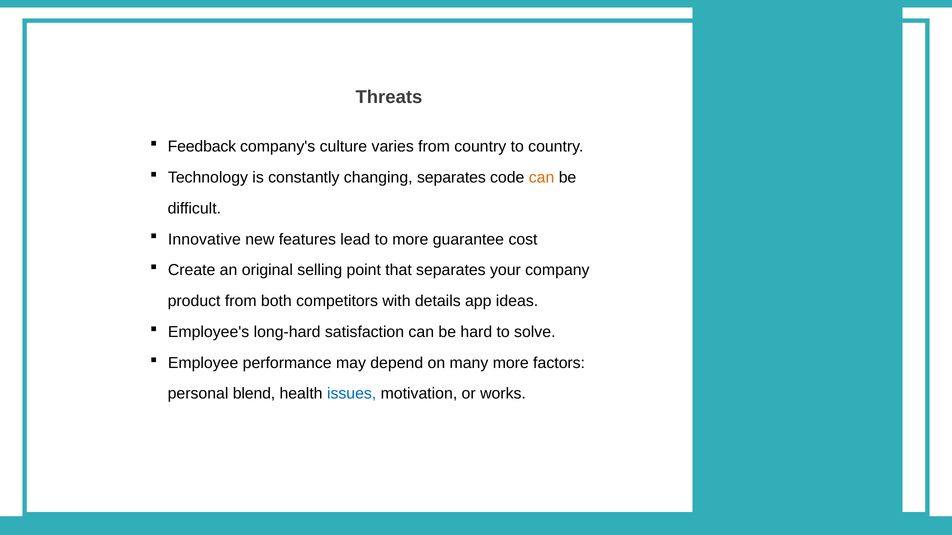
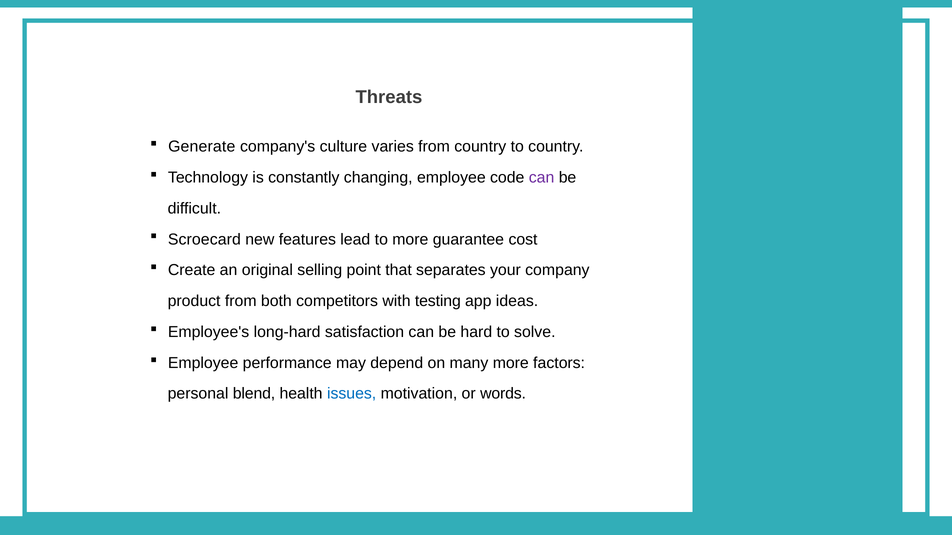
Feedback: Feedback -> Generate (202, 147)
changing separates: separates -> employee (451, 178)
can colour: orange -> purple (542, 178)
Innovative: Innovative -> Scroecard (204, 240)
details: details -> testing (438, 301)
works: works -> words (503, 394)
